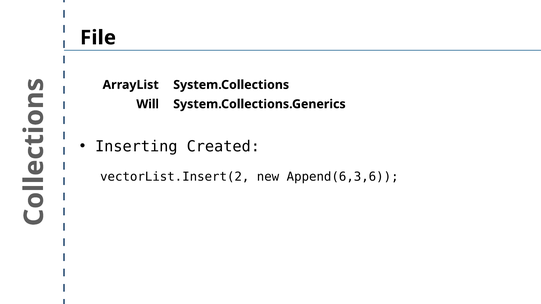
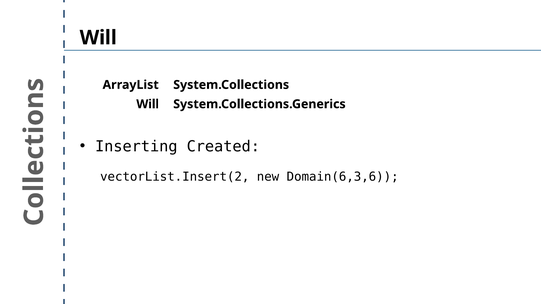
File: File -> Will (98, 38)
Append(6,3,6: Append(6,3,6 -> Domain(6,3,6 (343, 177)
